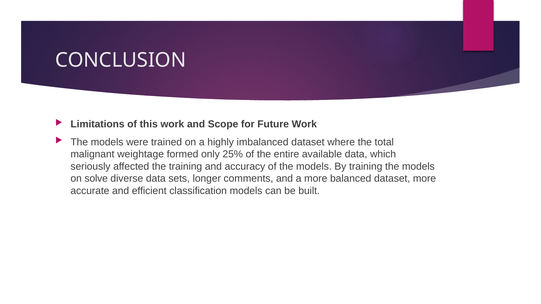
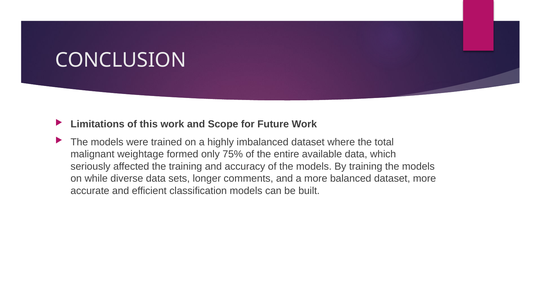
25%: 25% -> 75% (233, 154)
solve: solve -> while (96, 179)
